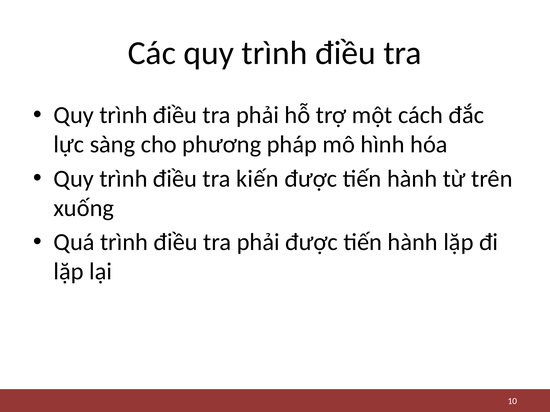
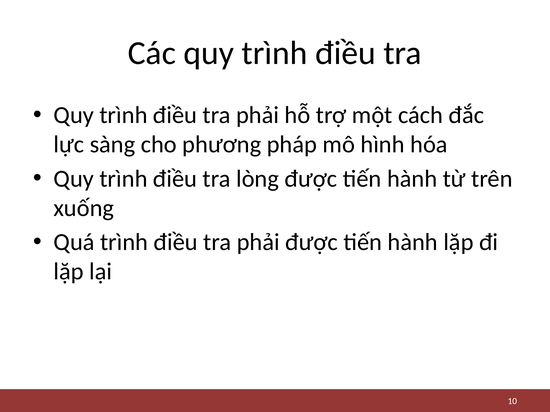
kiến: kiến -> lòng (258, 179)
